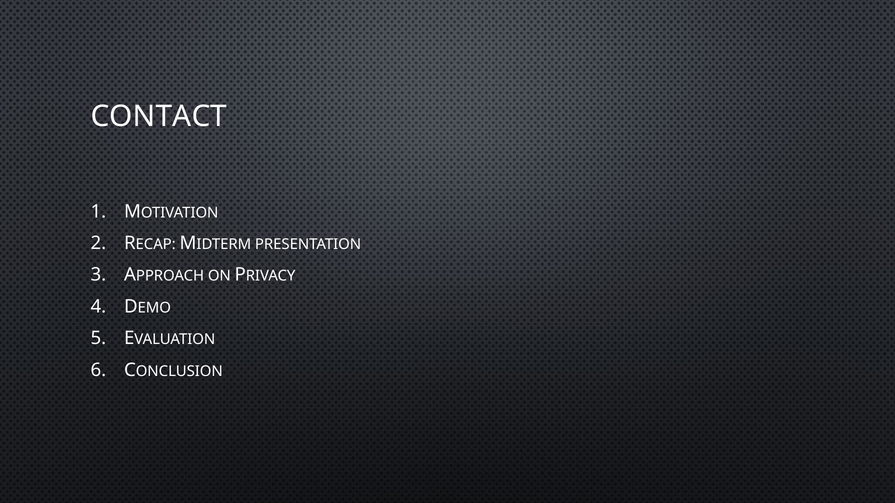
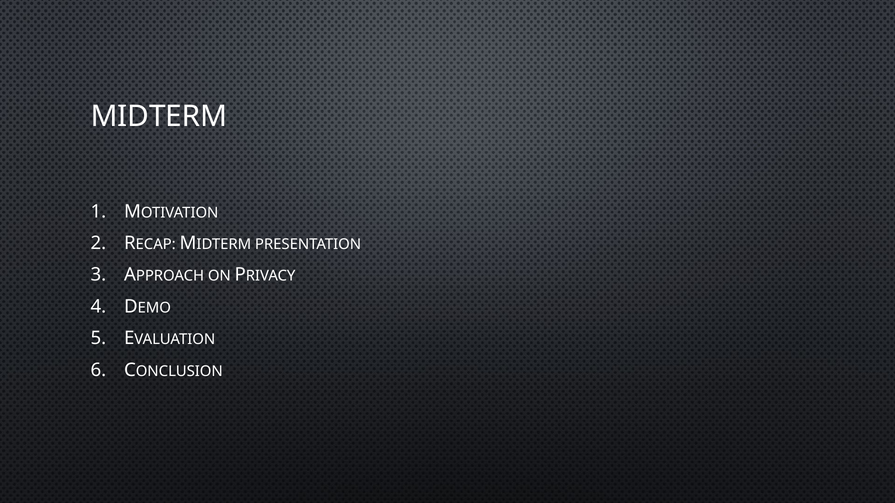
CONTACT: CONTACT -> MIDTERM (159, 117)
